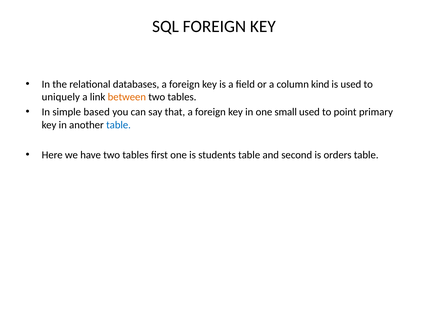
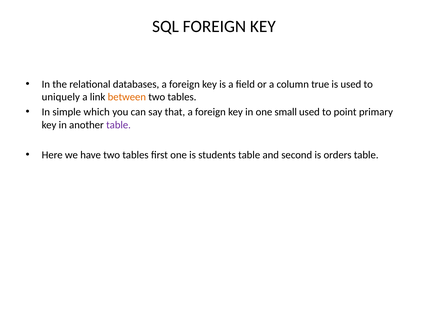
kind: kind -> true (320, 84)
based: based -> which (97, 112)
table colour: blue -> purple (119, 125)
